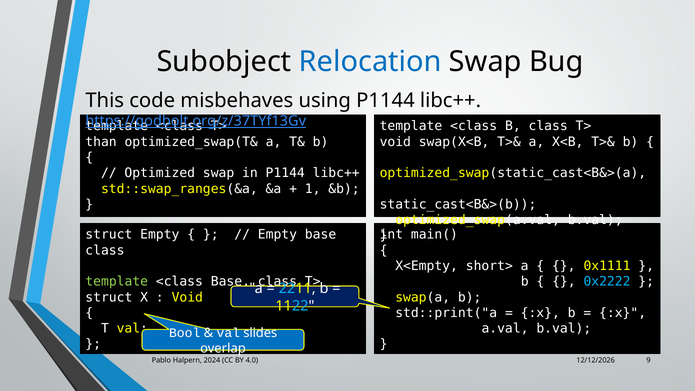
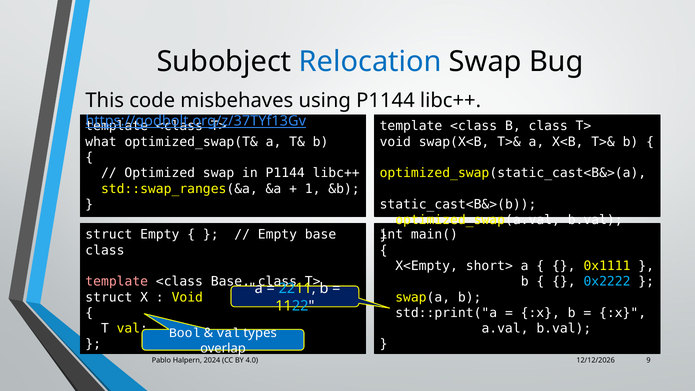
than: than -> what (101, 142)
template colour: light green -> pink (117, 282)
slides: slides -> types (260, 333)
